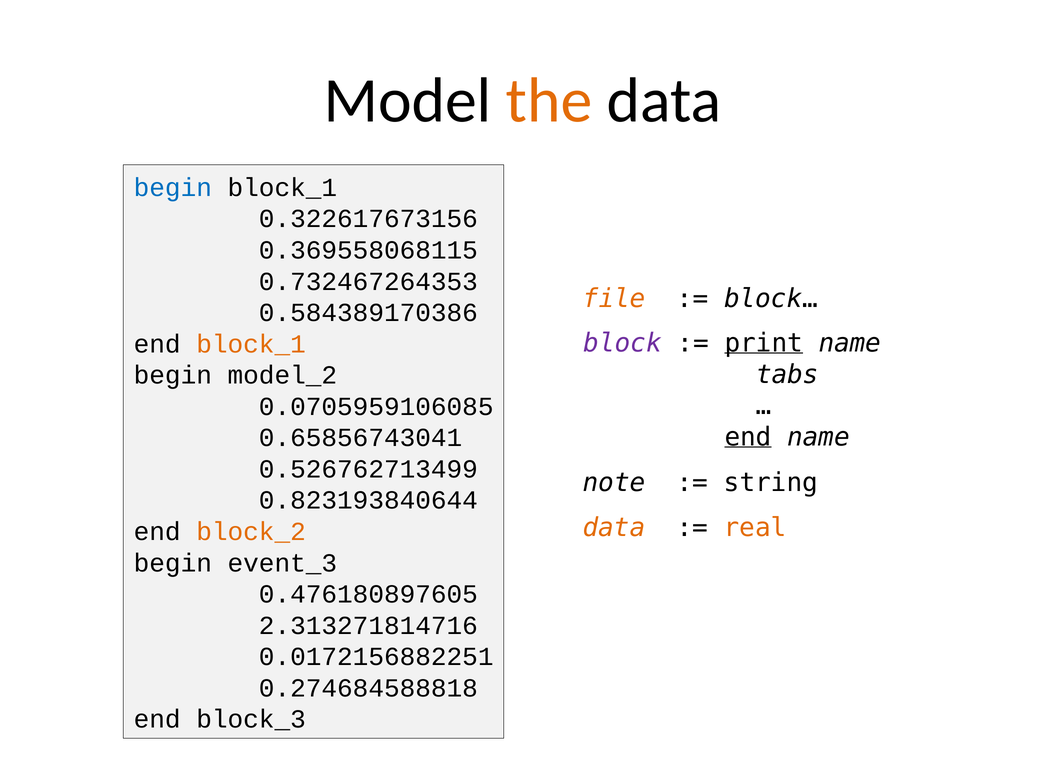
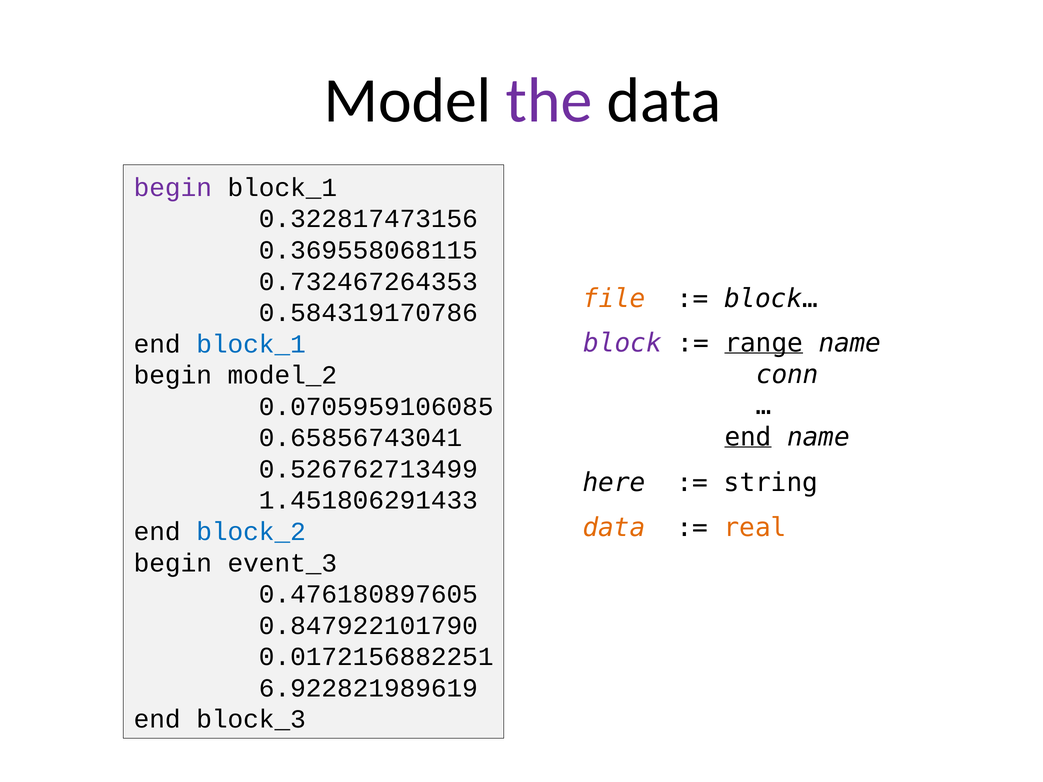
the colour: orange -> purple (549, 101)
begin colour: blue -> purple (173, 188)
0.322617673156: 0.322617673156 -> 0.322817473156 (368, 219)
0.584389170386: 0.584389170386 -> 0.584319170786 (368, 313)
print: print -> range (764, 343)
block_1 colour: orange -> blue (251, 344)
tabs: tabs -> conn (787, 375)
note: note -> here (614, 483)
0.823193840644: 0.823193840644 -> 1.451806291433 (368, 501)
block_2 colour: orange -> blue (251, 532)
2.313271814716: 2.313271814716 -> 0.847922101790 (368, 626)
0.274684588818: 0.274684588818 -> 6.922821989619 (368, 688)
